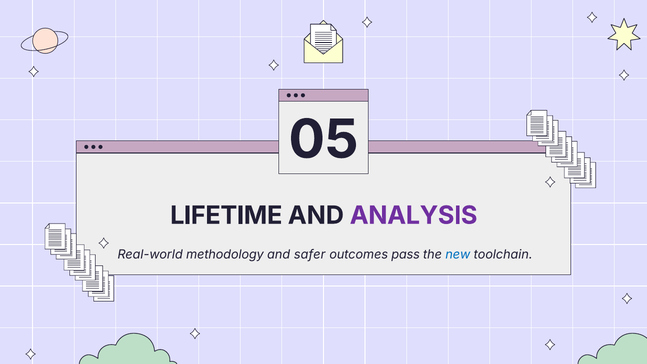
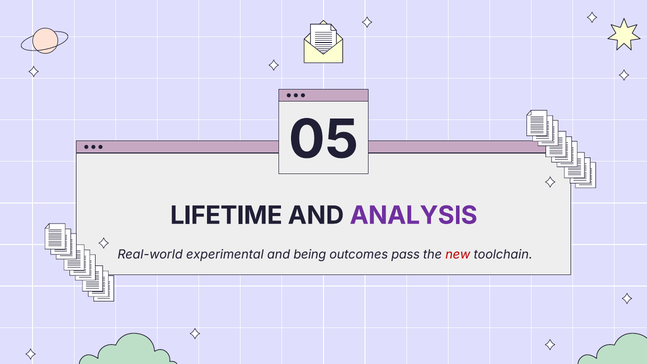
methodology: methodology -> experimental (225, 255)
safer: safer -> being (310, 255)
new colour: blue -> red (458, 255)
